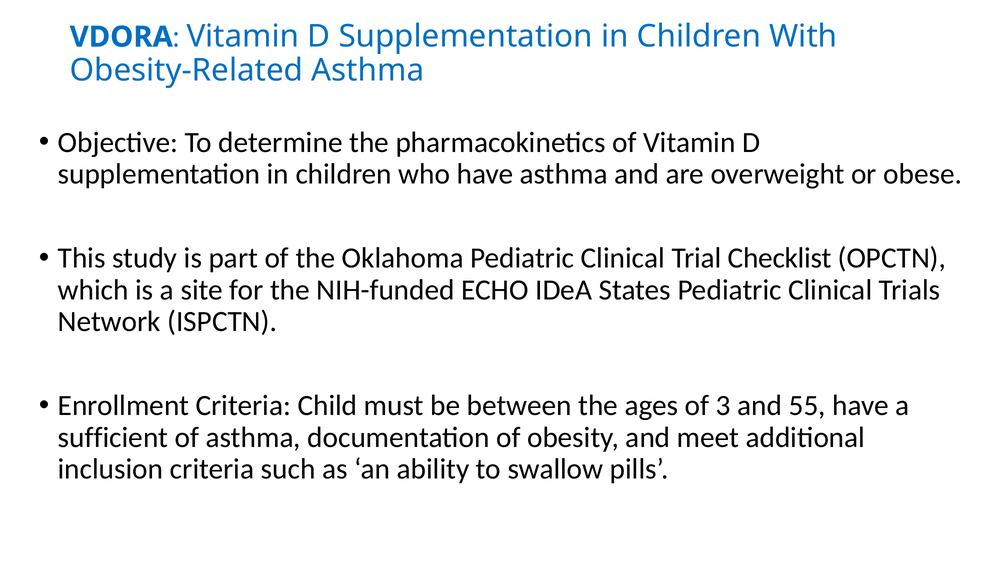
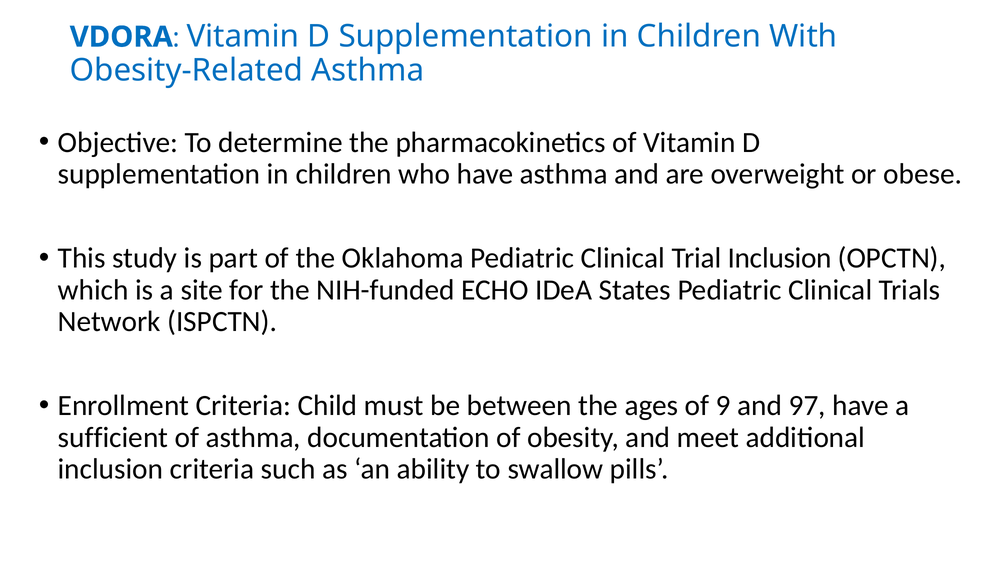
Trial Checklist: Checklist -> Inclusion (780, 258)
3: 3 -> 9 (723, 406)
55: 55 -> 97 (807, 406)
